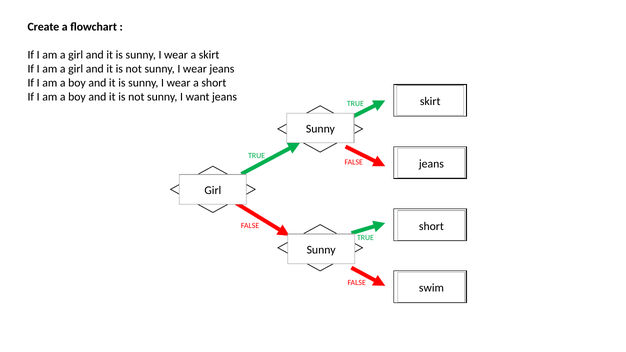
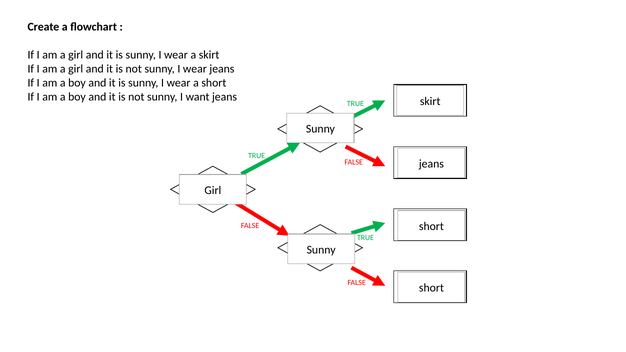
swim: swim -> short (431, 288)
